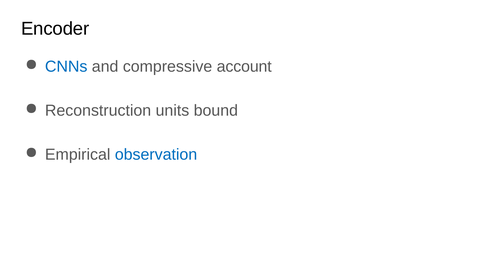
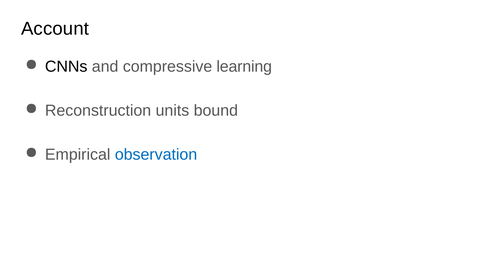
Encoder: Encoder -> Account (55, 29)
CNNs colour: blue -> black (66, 67)
account: account -> learning (244, 67)
